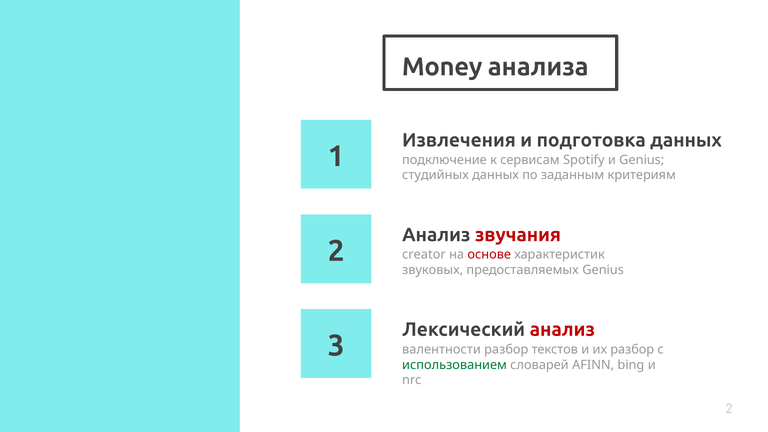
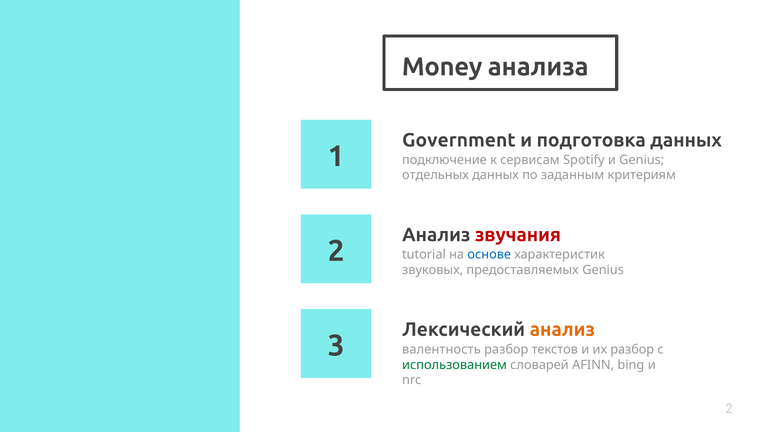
Извлечения: Извлечения -> Government (459, 140)
студийных: студийных -> отдельных (435, 175)
creator: creator -> tutorial (424, 255)
основе colour: red -> blue (489, 255)
анализ colour: red -> orange (562, 329)
валентности: валентности -> валентность (441, 349)
